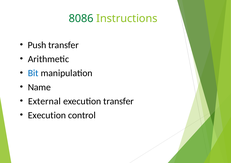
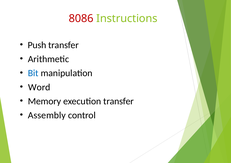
8086 colour: green -> red (81, 19)
Name: Name -> Word (39, 87)
External: External -> Memory (45, 101)
Execution: Execution -> Assembly (47, 115)
